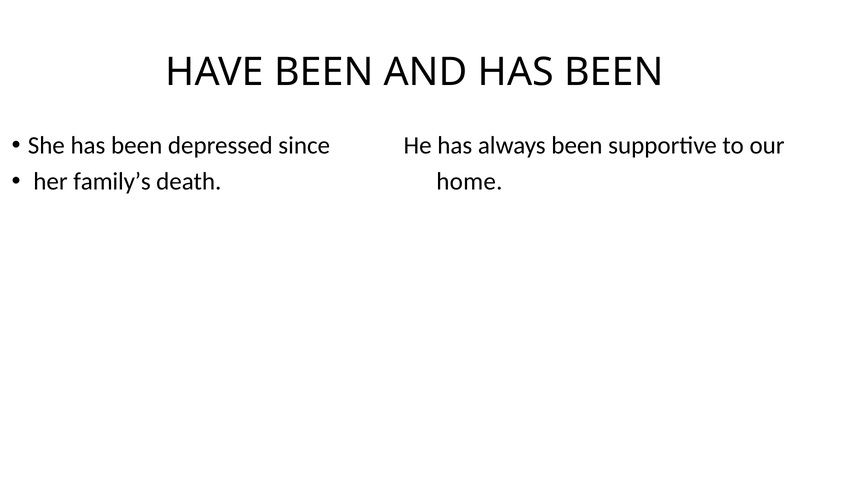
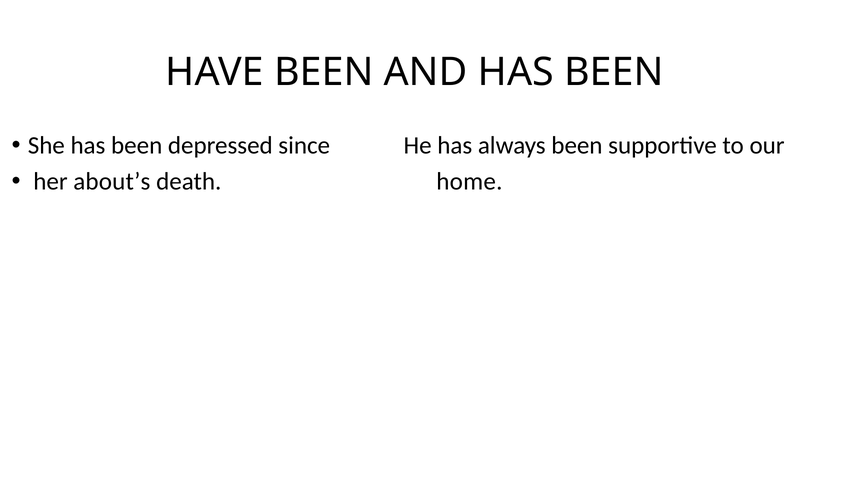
family’s: family’s -> about’s (112, 181)
